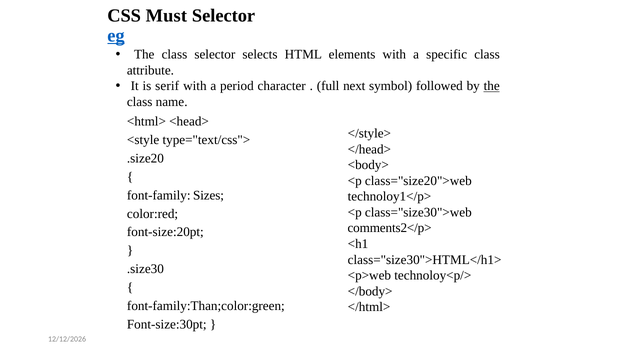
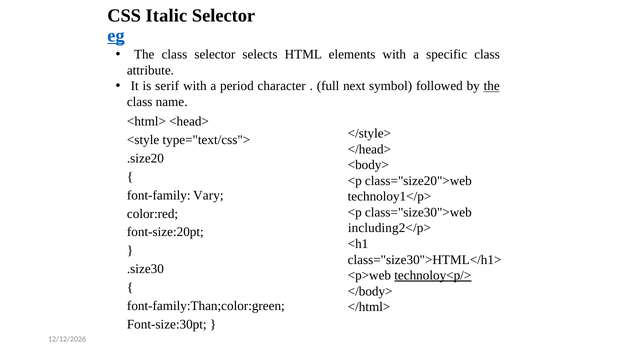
Must: Must -> Italic (166, 16)
Sizes: Sizes -> Vary (208, 195)
comments2</p>: comments2</p> -> including2</p> (389, 228)
technoloy<p/> underline: none -> present (433, 275)
